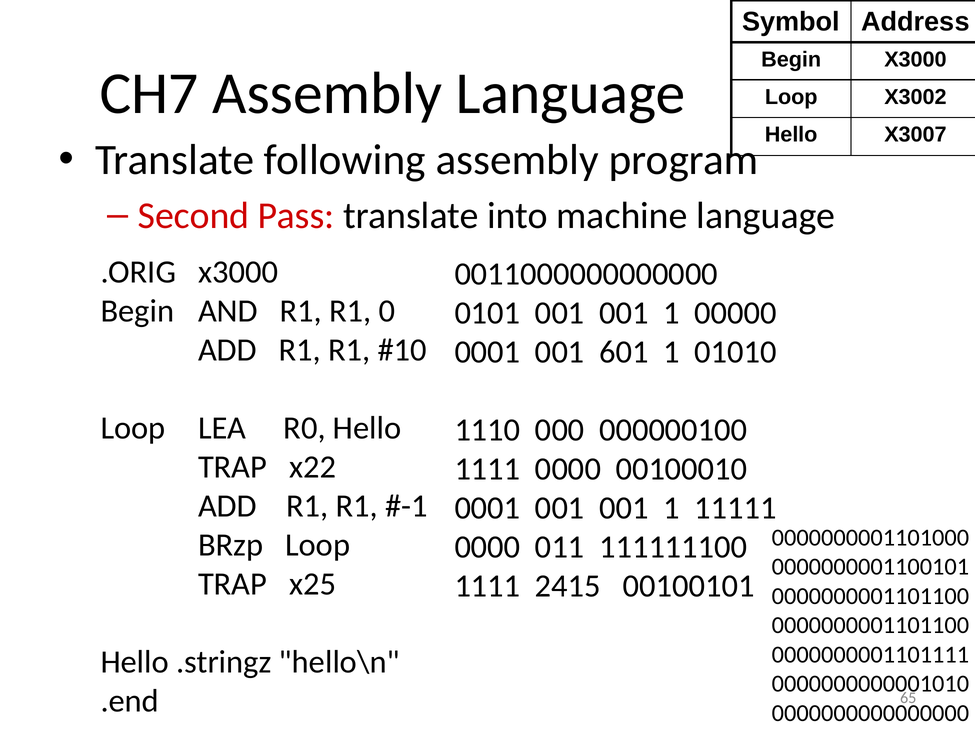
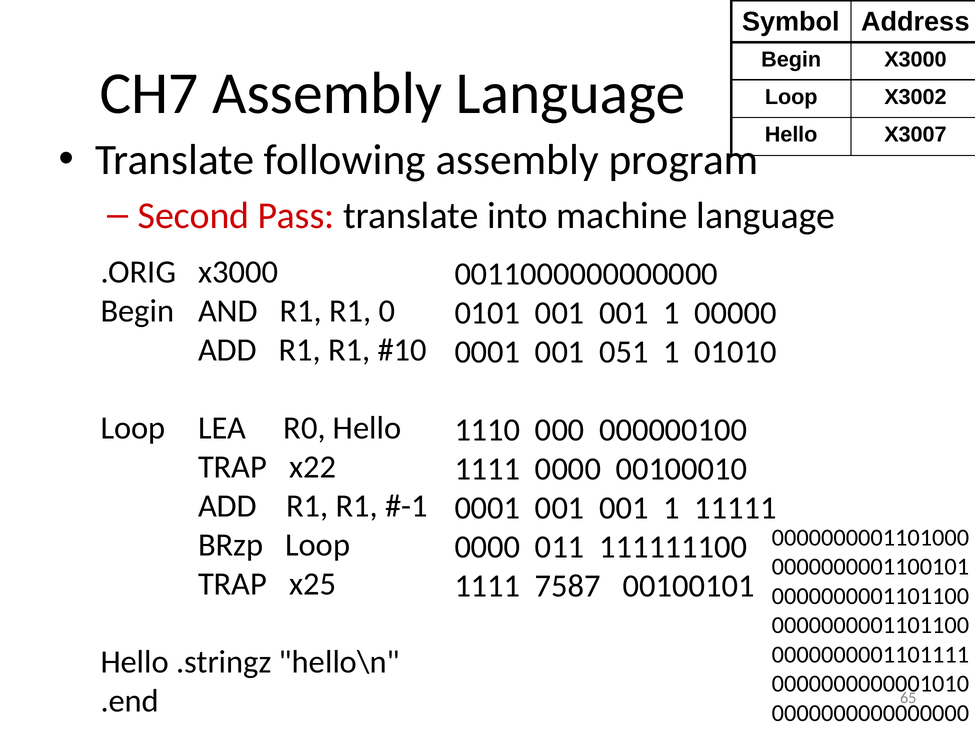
601: 601 -> 051 (624, 352)
2415: 2415 -> 7587 (568, 586)
